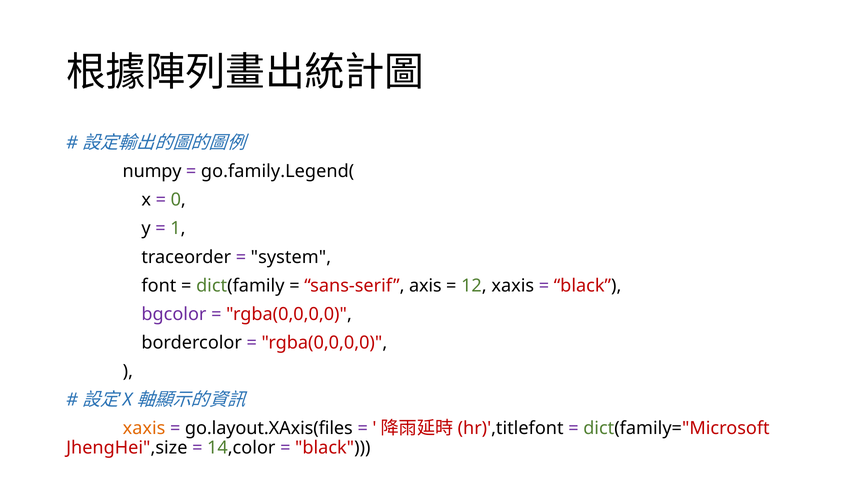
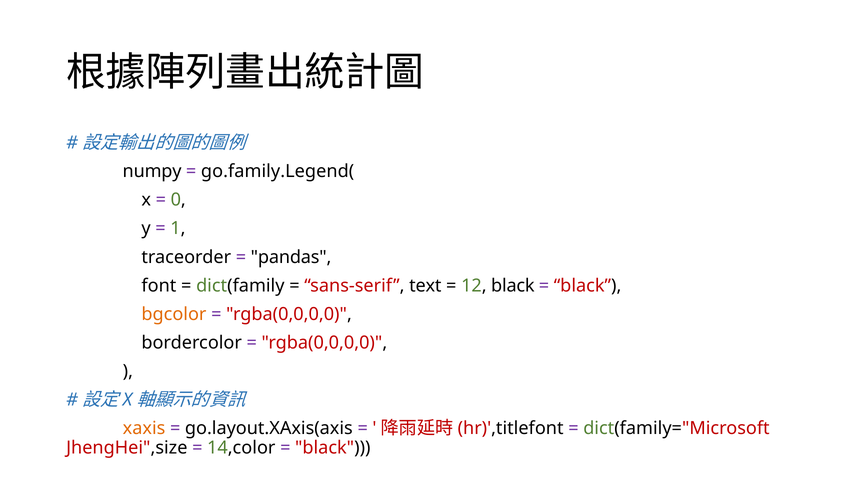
system: system -> pandas (291, 257)
axis: axis -> text (425, 286)
12 xaxis: xaxis -> black (513, 286)
bgcolor colour: purple -> orange (174, 314)
go.layout.XAxis(files: go.layout.XAxis(files -> go.layout.XAxis(axis (269, 429)
